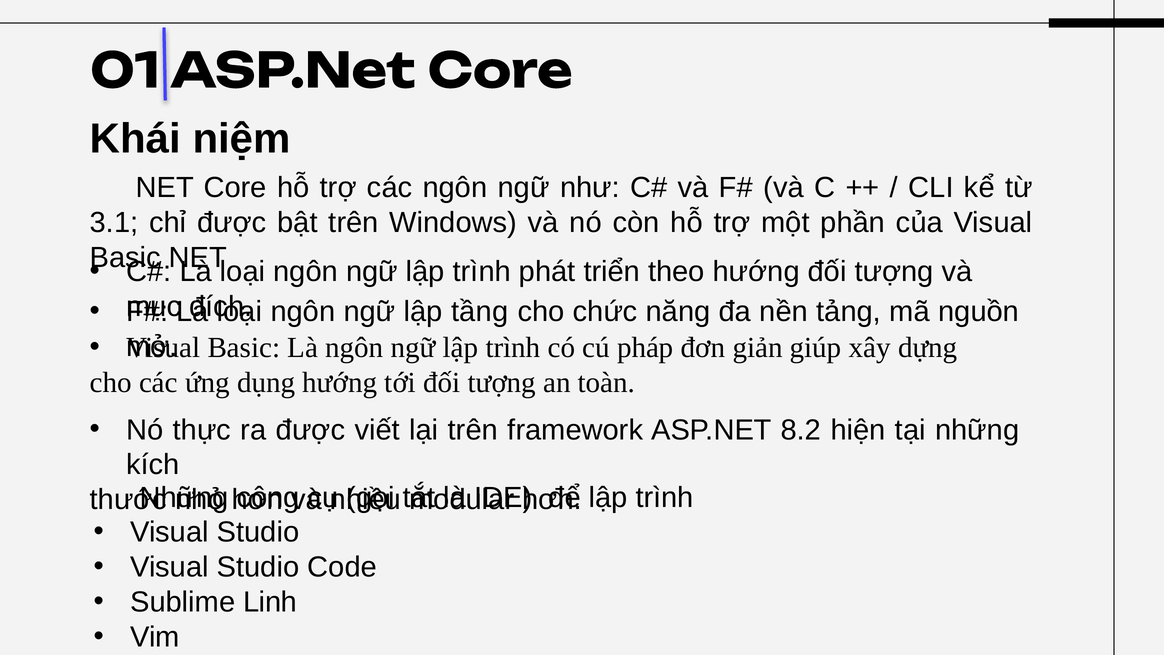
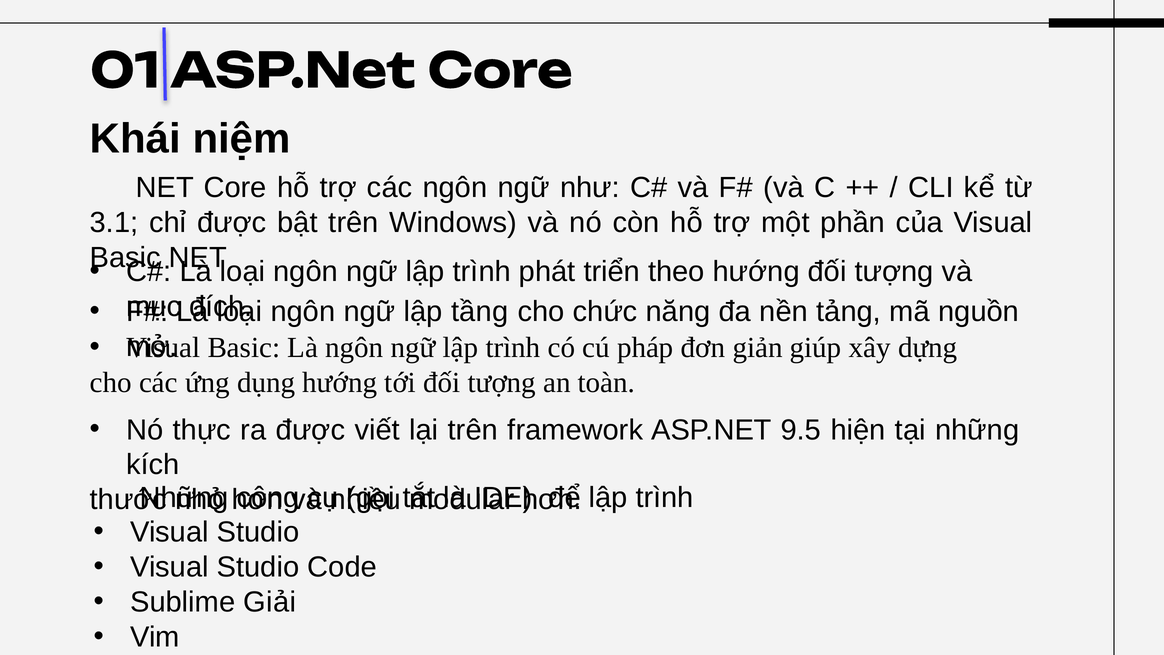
8.2: 8.2 -> 9.5 (801, 430)
Linh: Linh -> Giải (270, 602)
